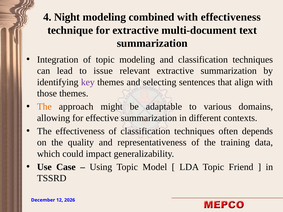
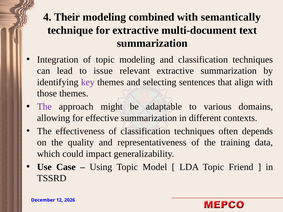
Night: Night -> Their (67, 17)
with effectiveness: effectiveness -> semantically (231, 17)
The colour: orange -> purple (44, 107)
